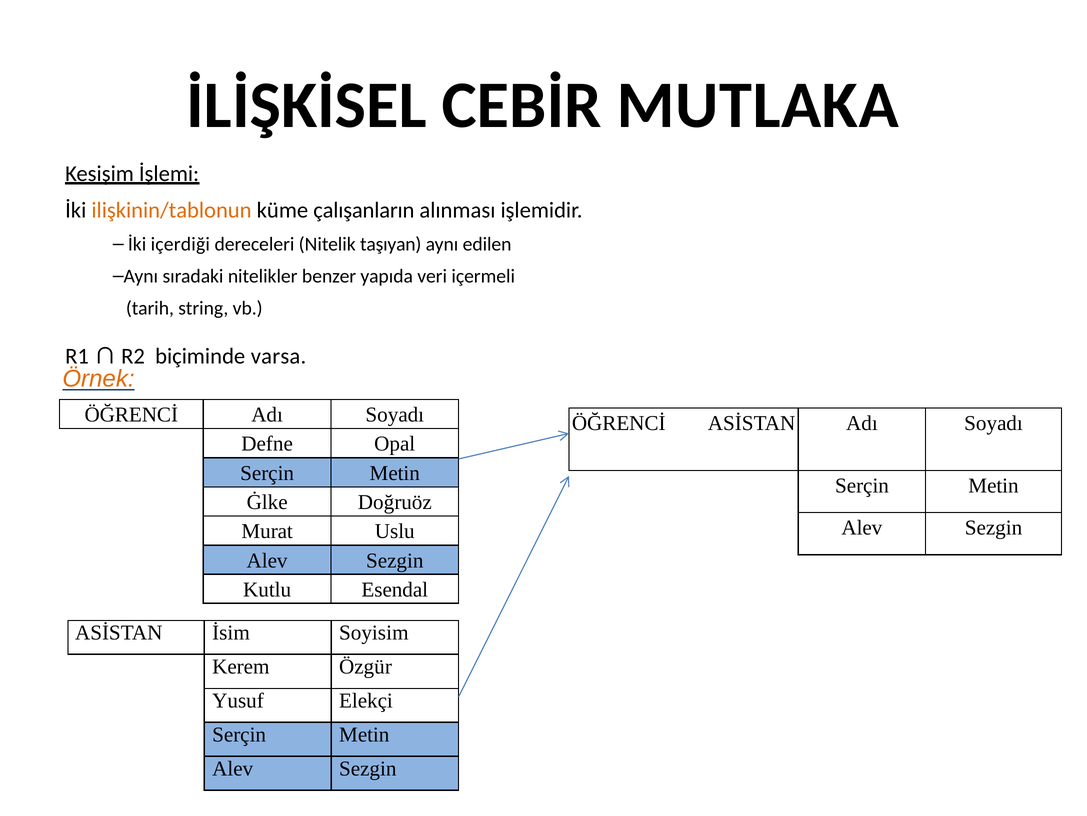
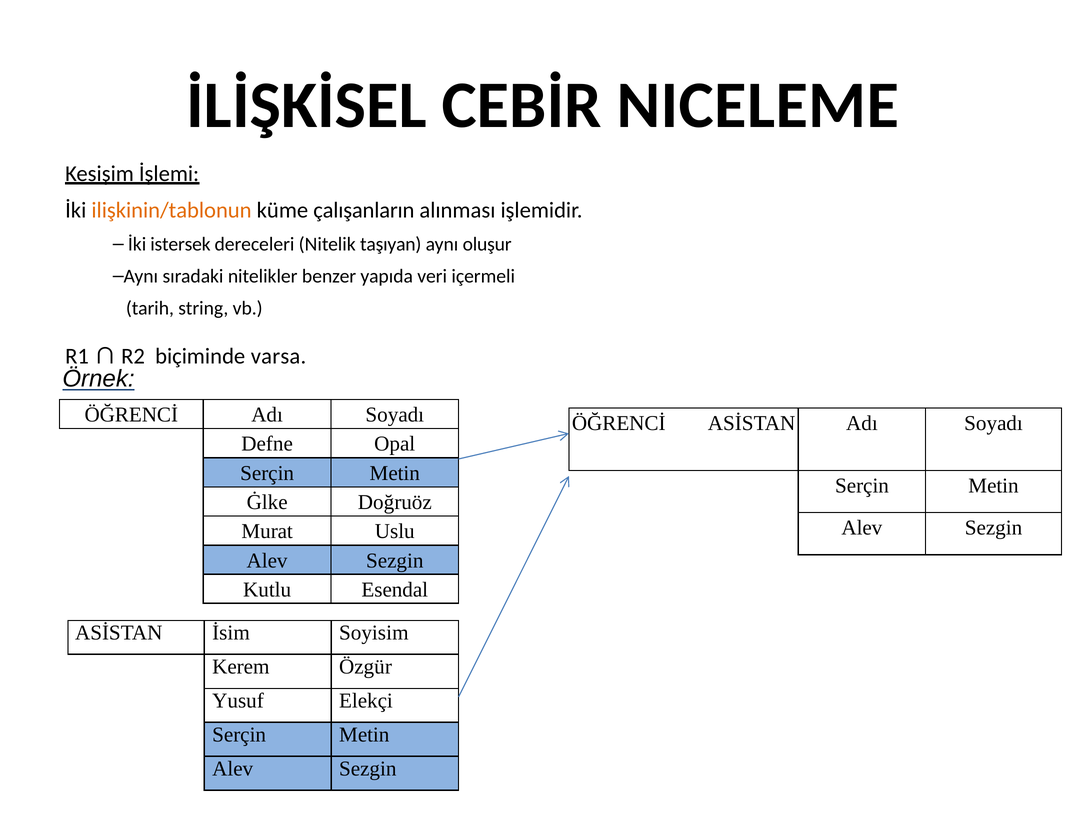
MUTLAKA: MUTLAKA -> NICELEME (758, 105)
içerdiği: içerdiği -> istersek (180, 244)
edilen: edilen -> oluşur (487, 244)
Örnek colour: orange -> black (98, 379)
